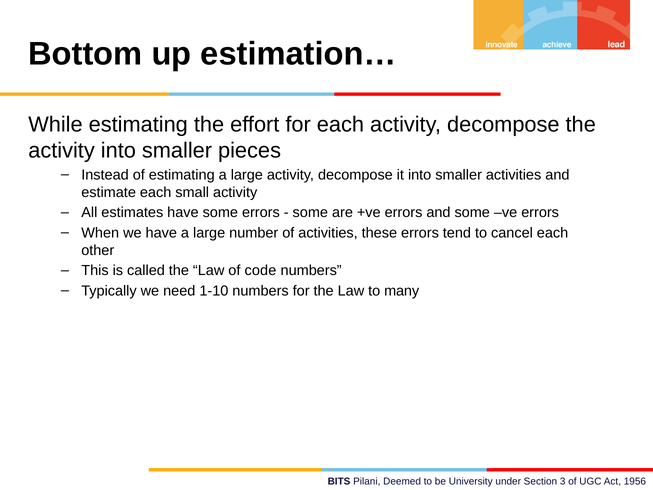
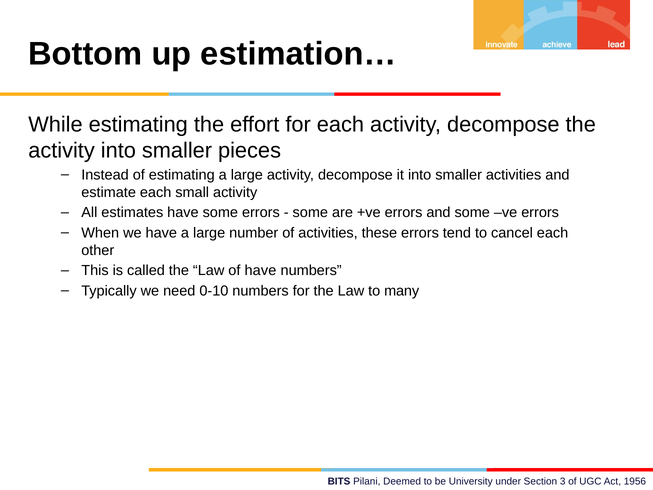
of code: code -> have (260, 271)
1-10: 1-10 -> 0-10 (214, 291)
